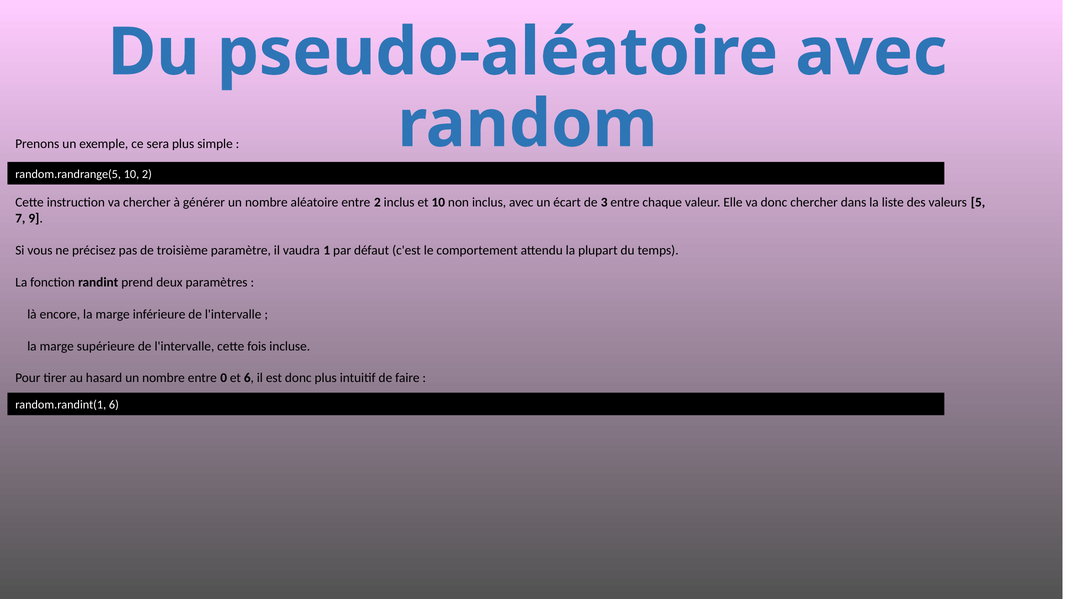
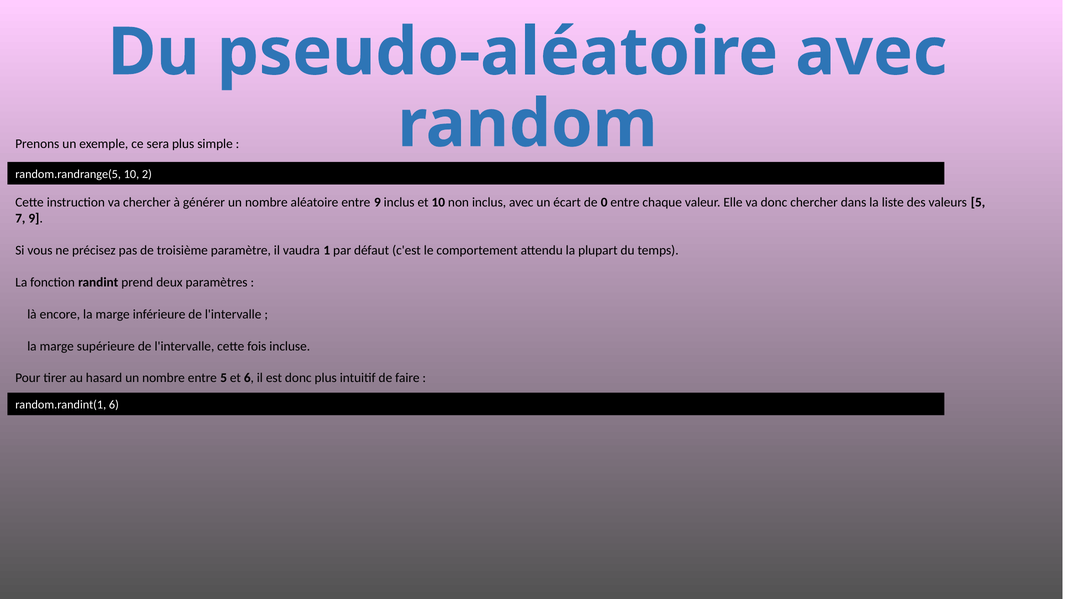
entre 2: 2 -> 9 (377, 202)
3: 3 -> 0 (604, 202)
entre 0: 0 -> 5 (224, 378)
